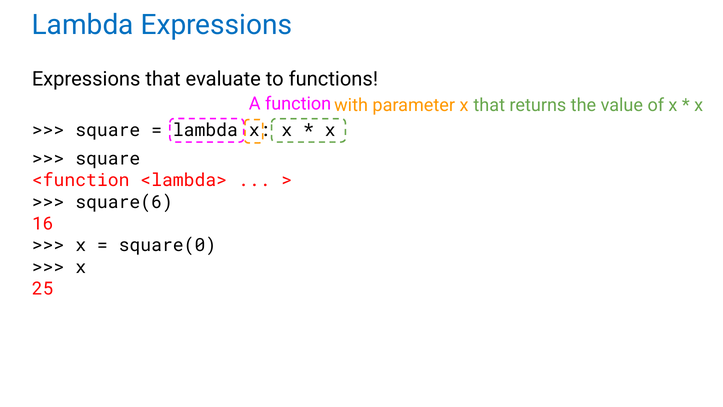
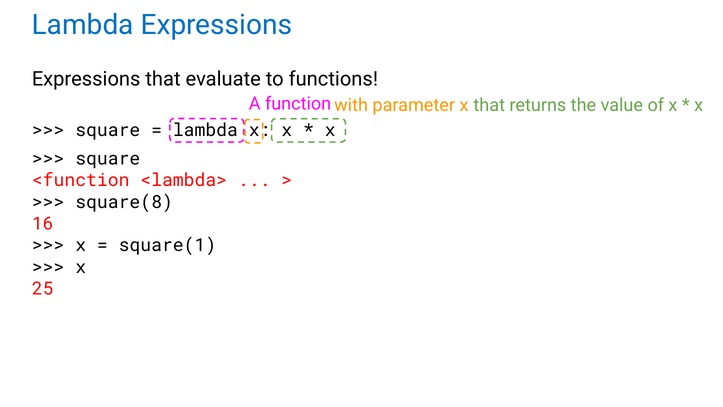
square(6: square(6 -> square(8 (124, 202)
square(0: square(0 -> square(1 (167, 245)
